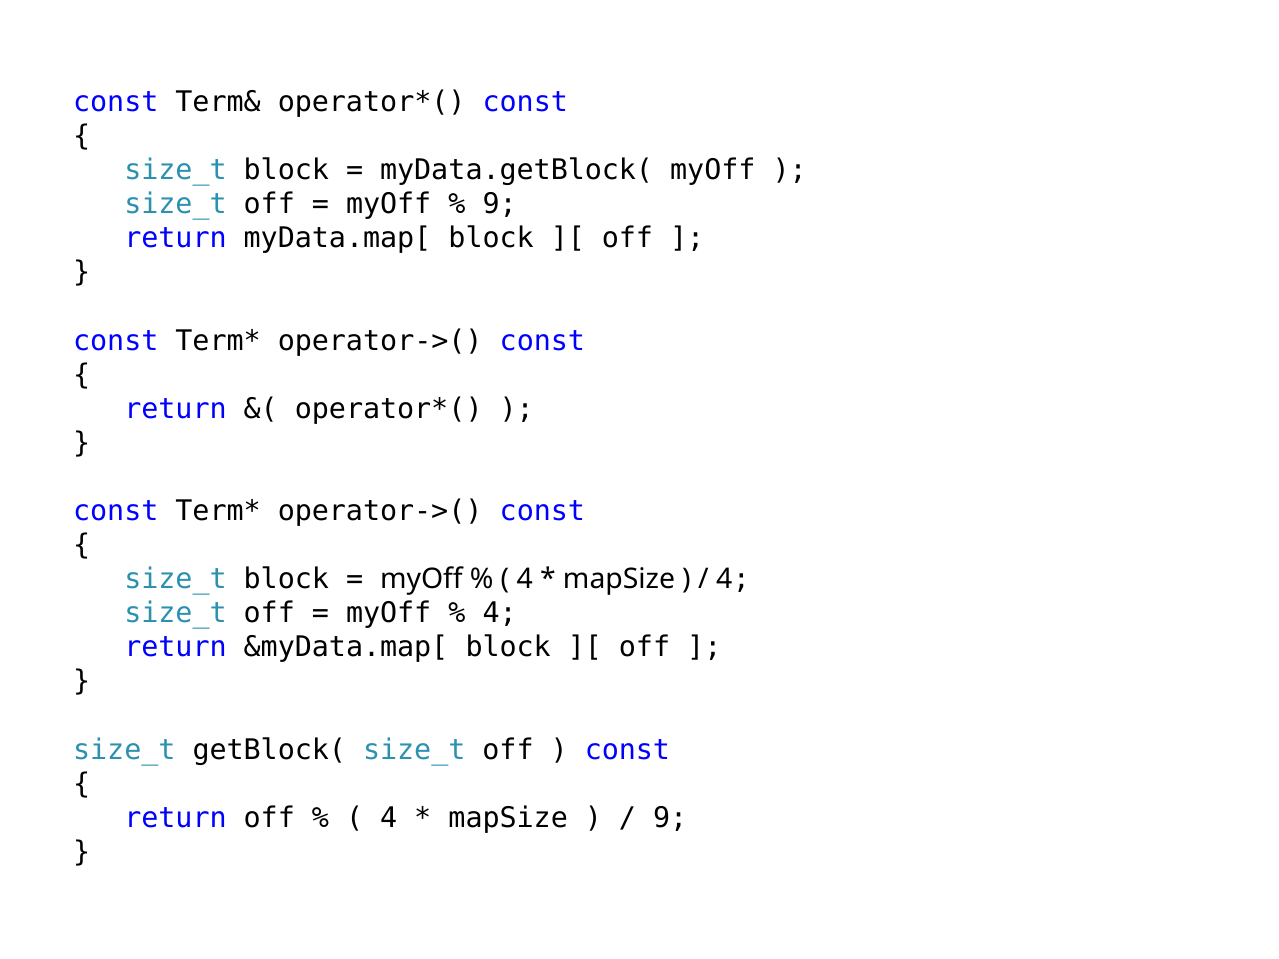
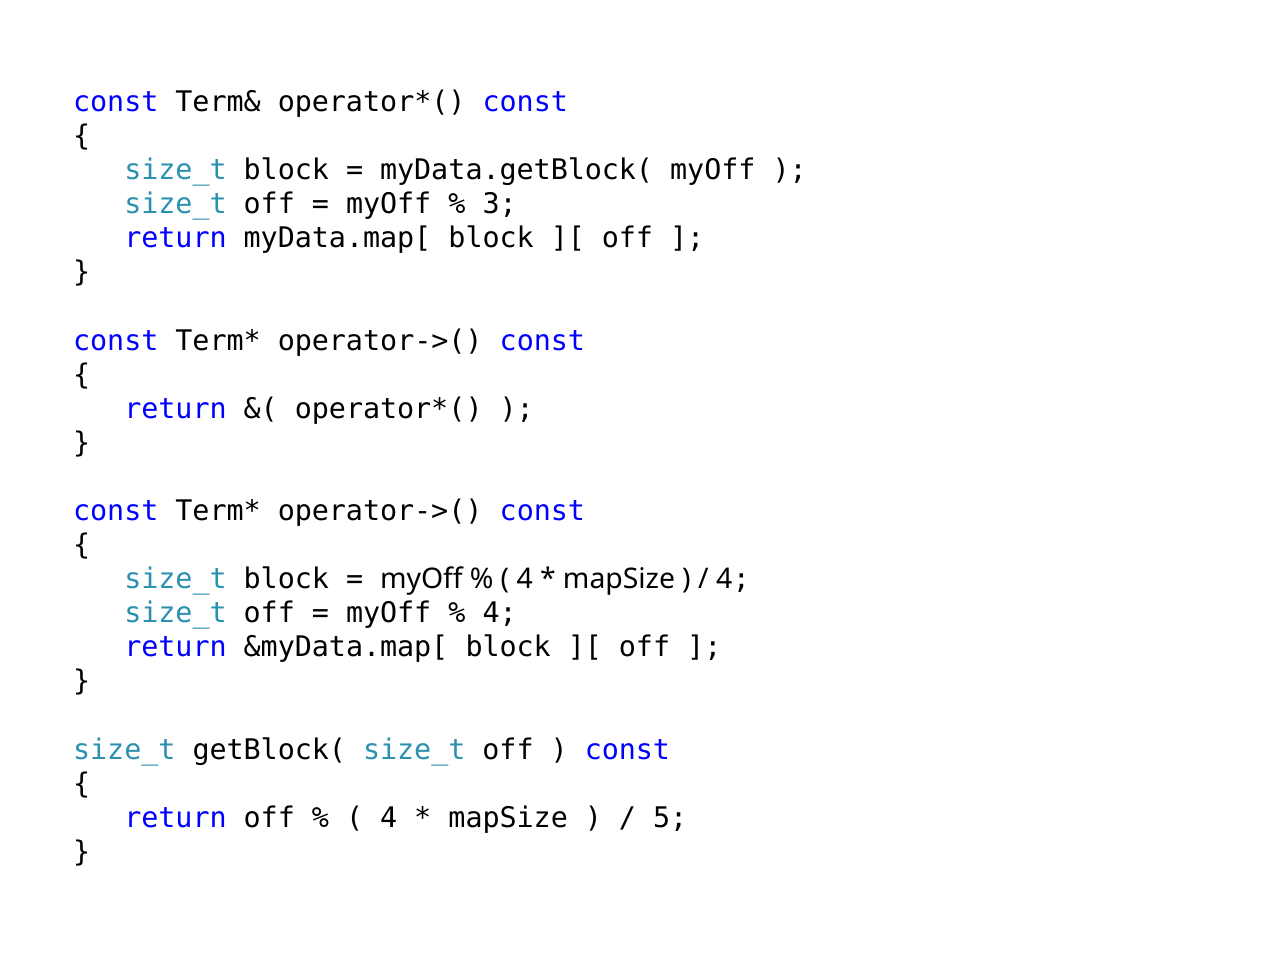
9: 9 -> 3 (500, 204)
9: 9 -> 5 (670, 818)
